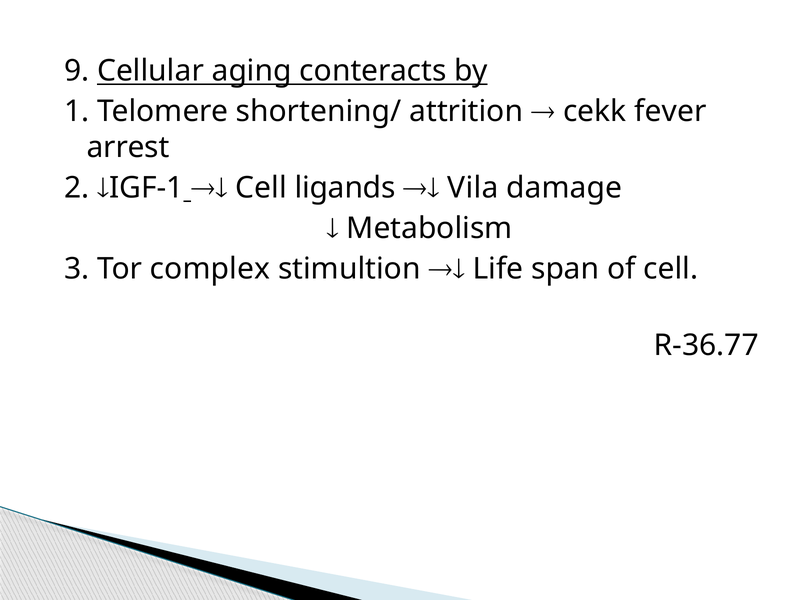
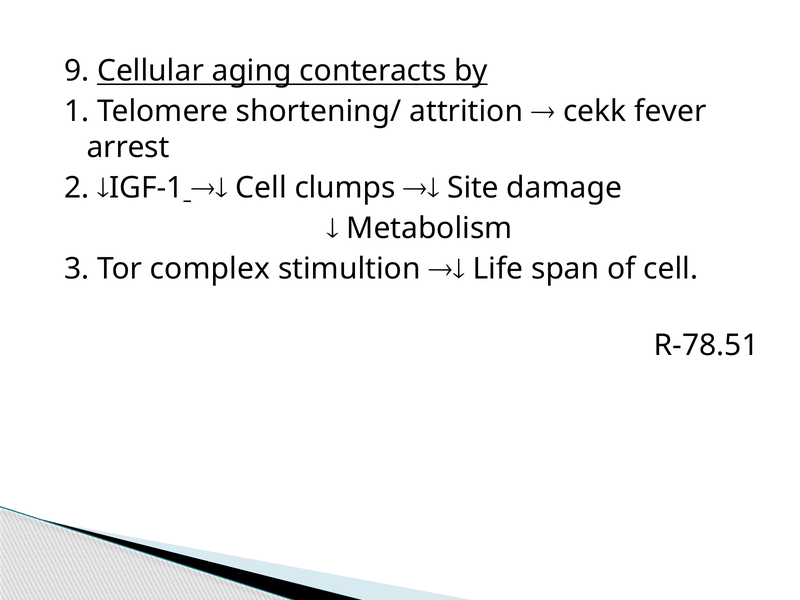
ligands: ligands -> clumps (345, 188)
Vila: Vila -> Site (473, 188)
R-36.77: R-36.77 -> R-78.51 (706, 345)
